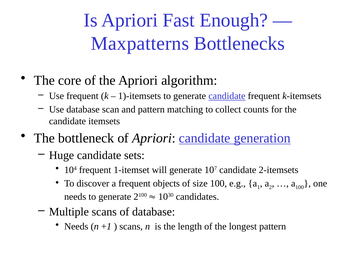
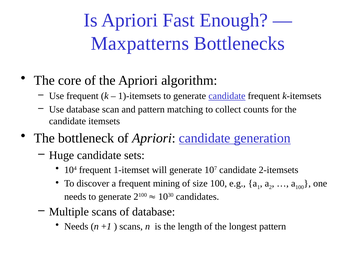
objects: objects -> mining (166, 183)
